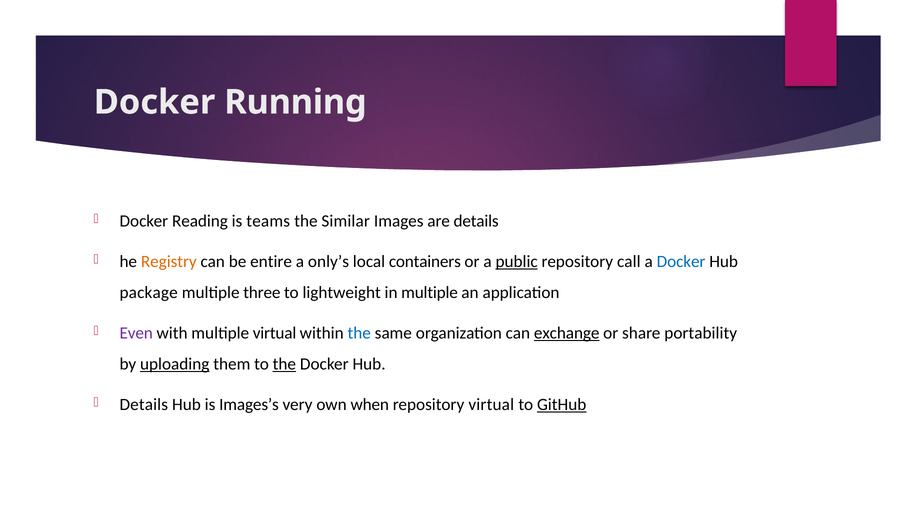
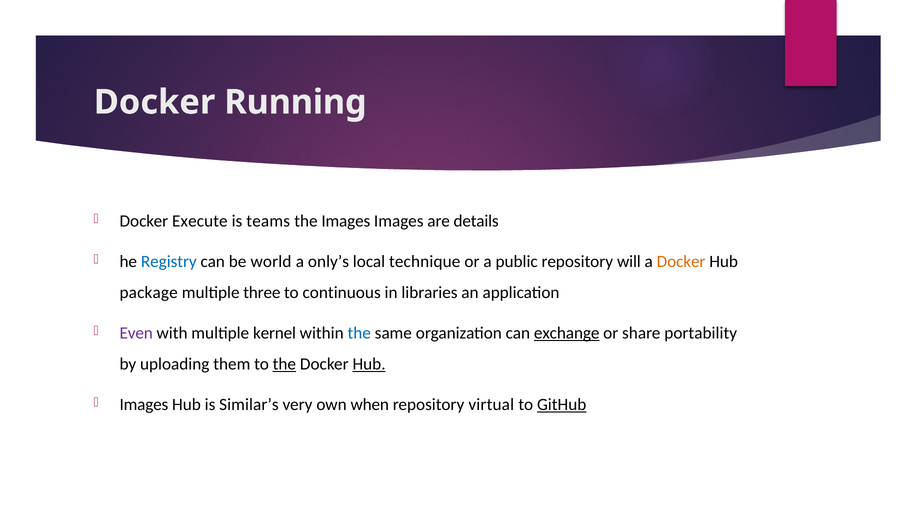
Reading: Reading -> Execute (200, 221)
the Similar: Similar -> Images (346, 221)
Registry colour: orange -> blue (169, 262)
entire: entire -> world (271, 262)
containers: containers -> technique (425, 262)
public underline: present -> none (517, 262)
call: call -> will (629, 262)
Docker colour: blue -> orange (681, 262)
lightweight: lightweight -> continuous (342, 293)
in multiple: multiple -> libraries (429, 293)
multiple virtual: virtual -> kernel (275, 333)
uploading underline: present -> none (175, 364)
Hub underline: none -> present (369, 364)
Details: Details -> Images (144, 405)
Images’s: Images’s -> Similar’s (249, 405)
